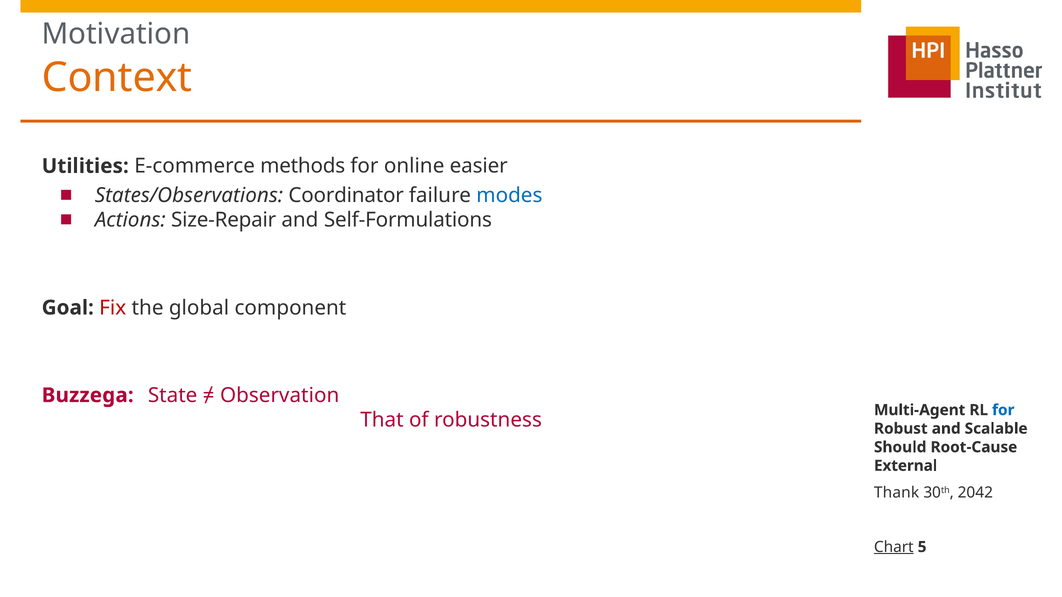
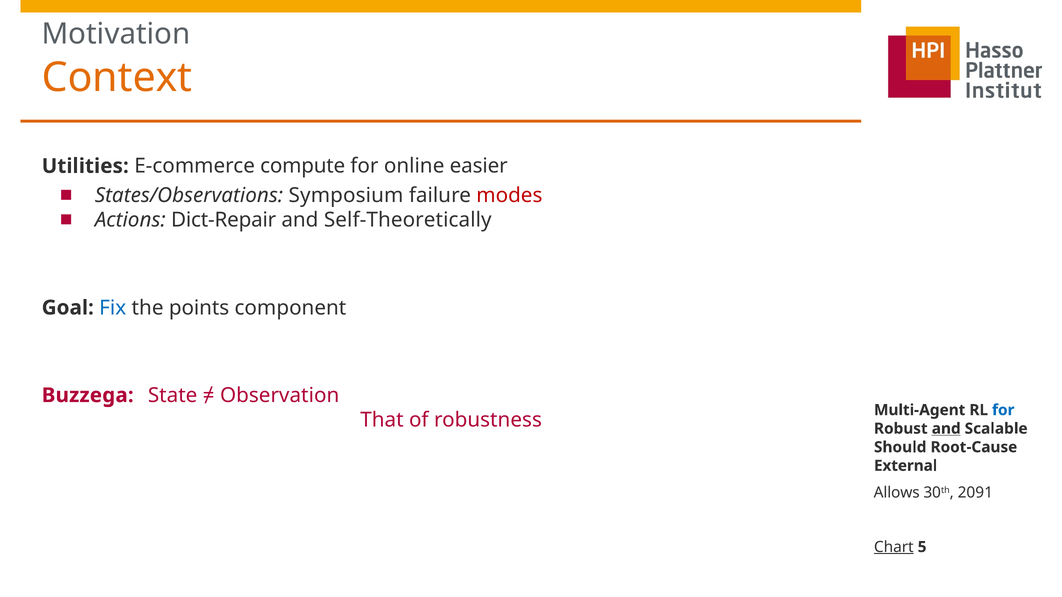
methods: methods -> compute (303, 166)
Coordinator: Coordinator -> Symposium (346, 195)
modes colour: blue -> red (509, 195)
Size-Repair: Size-Repair -> Dict-Repair (224, 220)
Self-Formulations: Self-Formulations -> Self-Theoretically (408, 220)
Fix colour: red -> blue (113, 308)
global: global -> points (199, 308)
and underline: none -> present (946, 429)
Thank: Thank -> Allows (897, 493)
2042: 2042 -> 2091 (975, 493)
